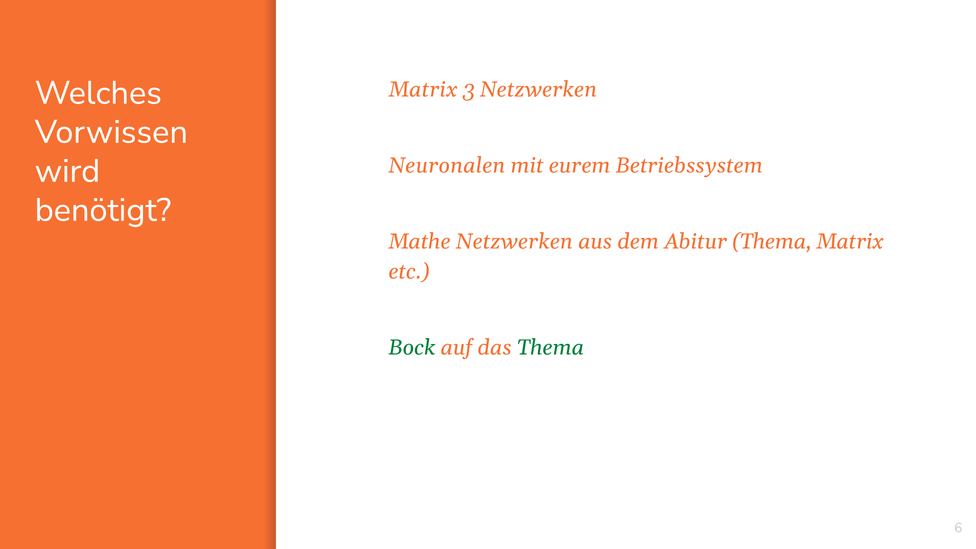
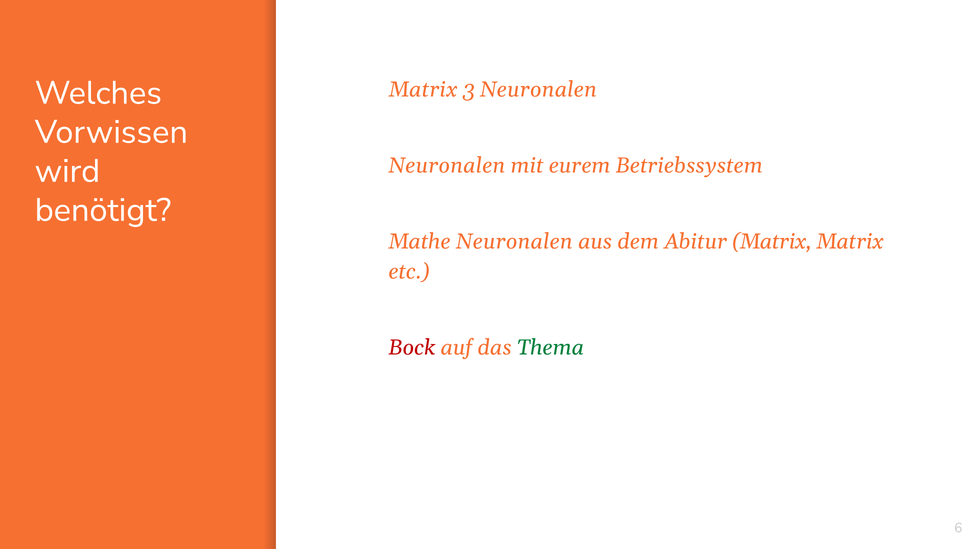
3 Netzwerken: Netzwerken -> Neuronalen (538, 90)
Mathe Netzwerken: Netzwerken -> Neuronalen (514, 242)
Abitur Thema: Thema -> Matrix (772, 242)
Bock colour: green -> red (412, 348)
